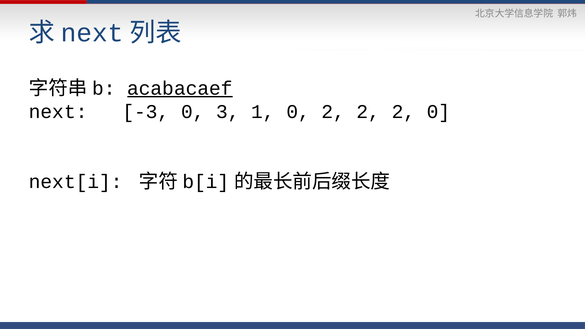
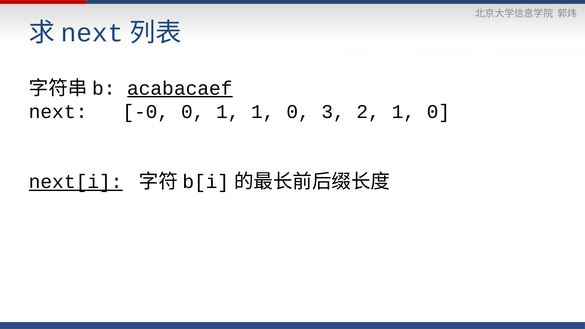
-3: -3 -> -0 (146, 112)
0 3: 3 -> 1 (228, 112)
0 2: 2 -> 3 (333, 112)
2: 2 -> 1 (403, 112)
next[i underline: none -> present (76, 182)
